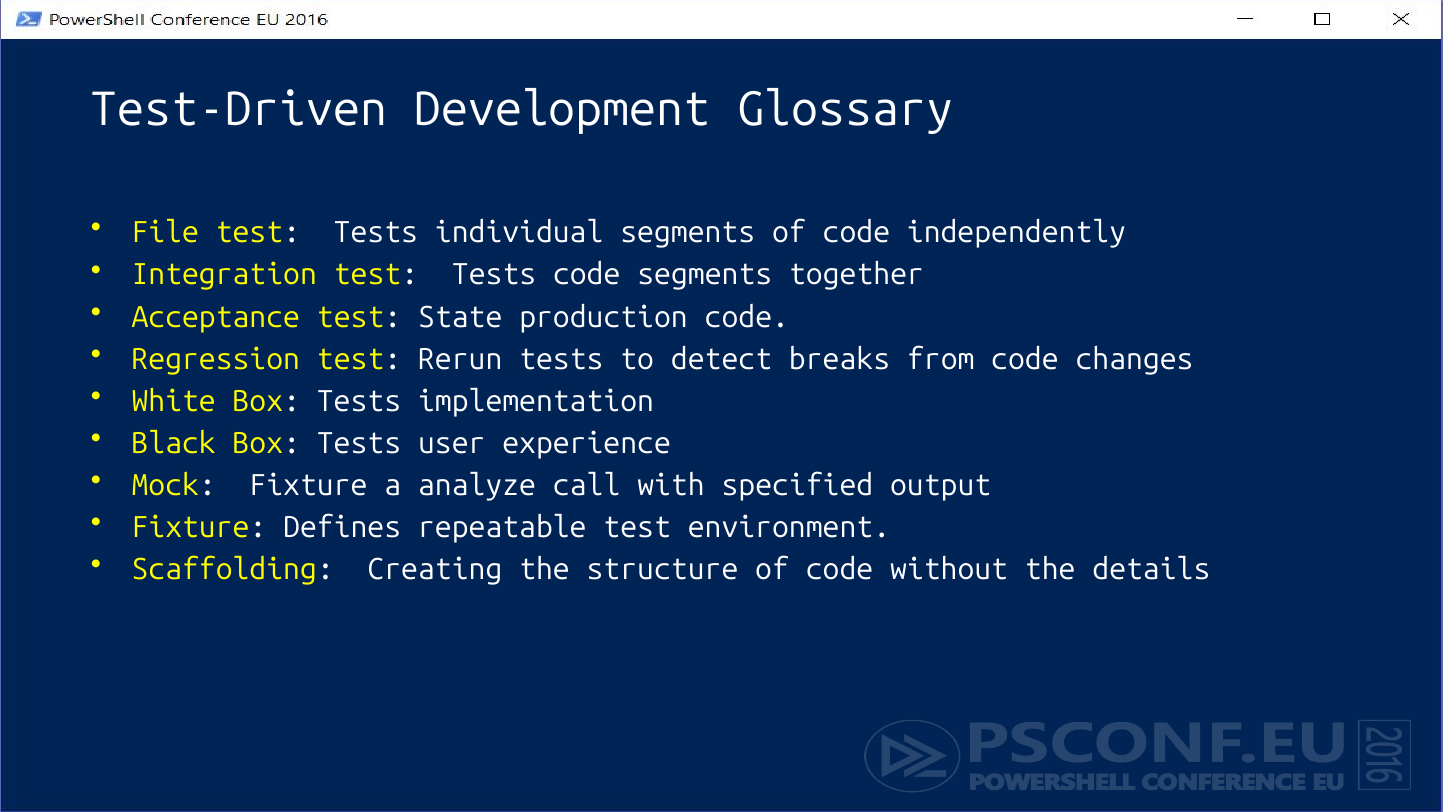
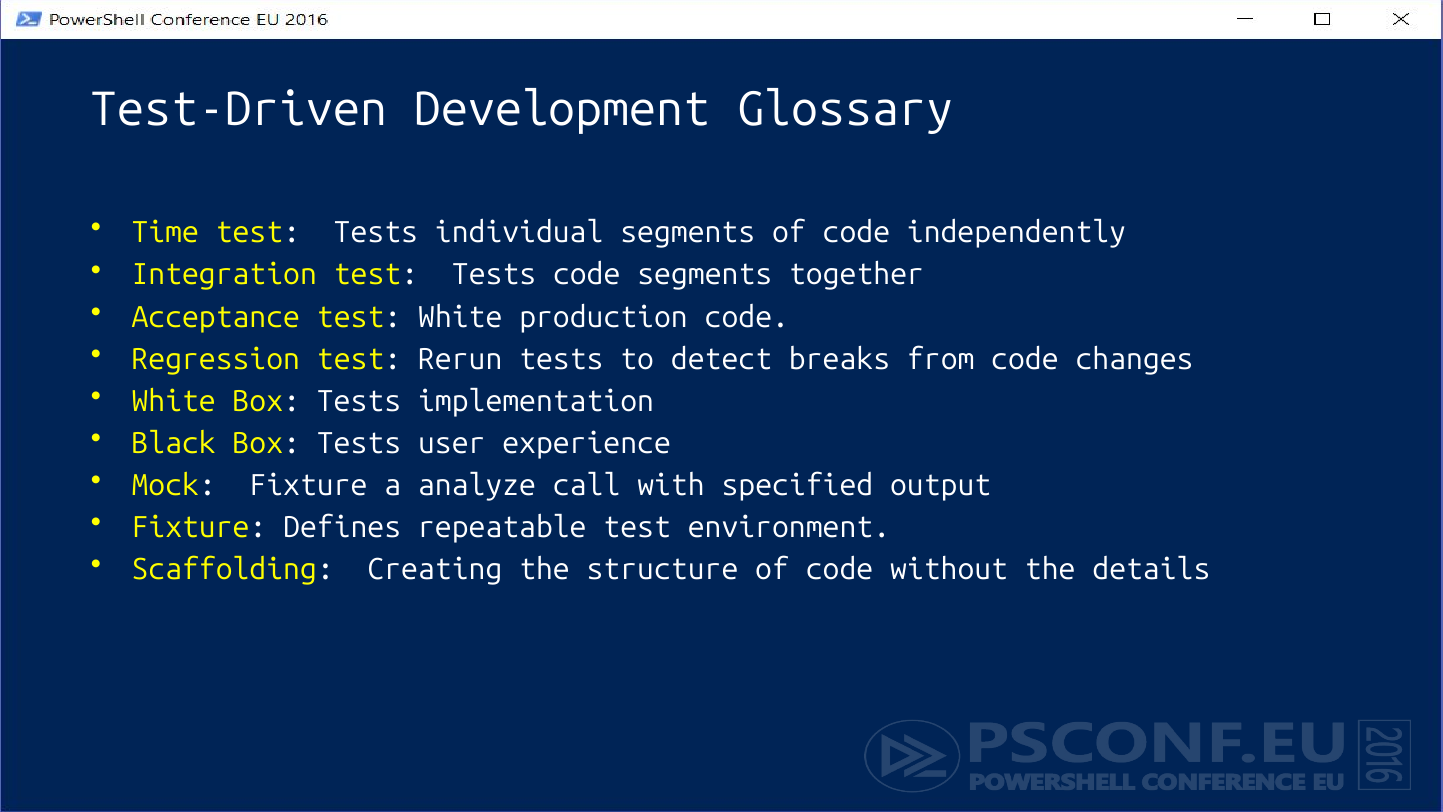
File: File -> Time (165, 233)
test State: State -> White (460, 317)
